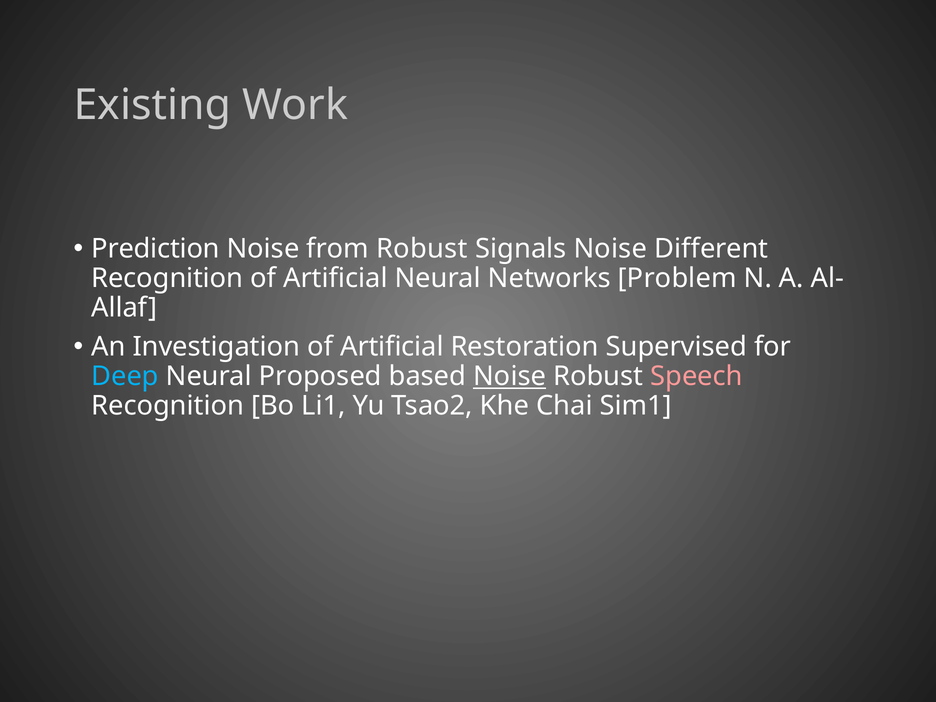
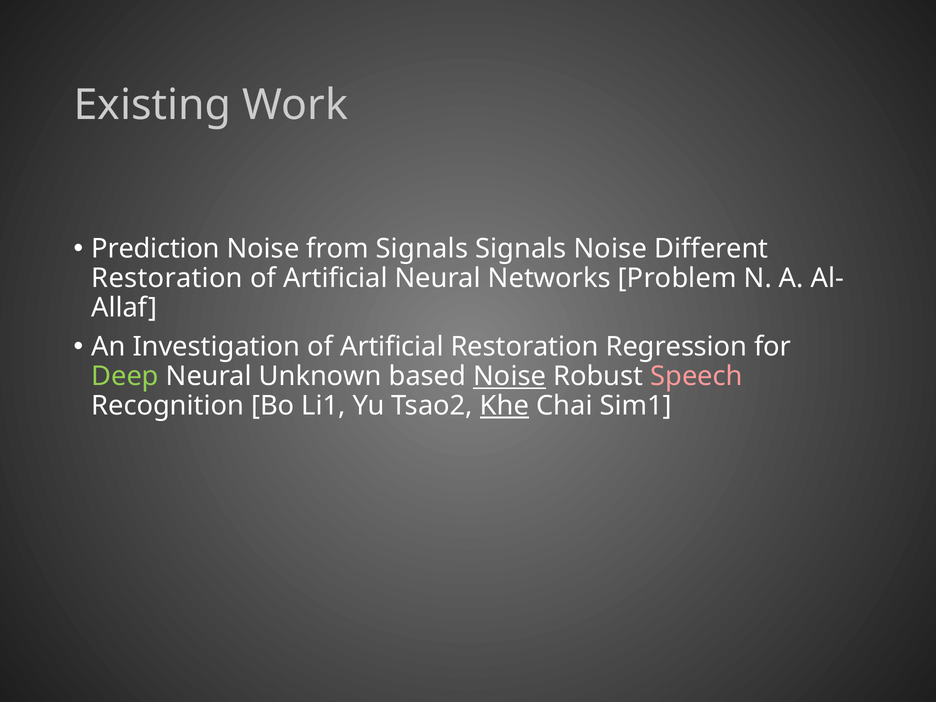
from Robust: Robust -> Signals (422, 249)
Recognition: Recognition -> Restoration (167, 278)
Supervised: Supervised -> Regression (676, 347)
Deep colour: light blue -> light green (125, 376)
Proposed: Proposed -> Unknown (320, 376)
Khe underline: none -> present (504, 406)
